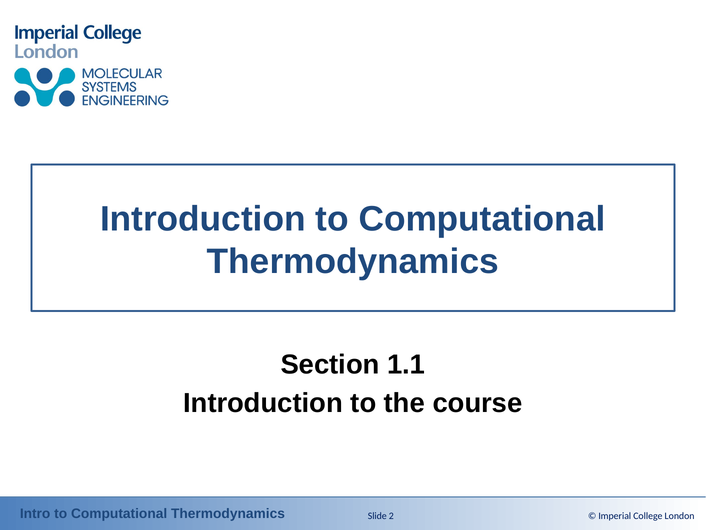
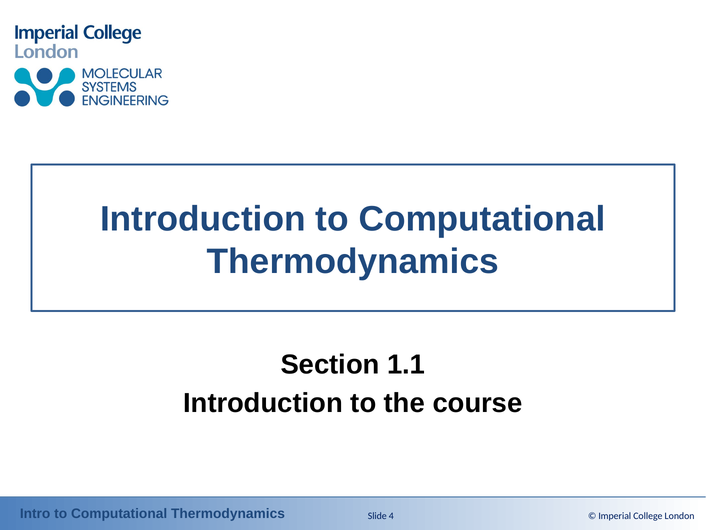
2: 2 -> 4 (391, 516)
